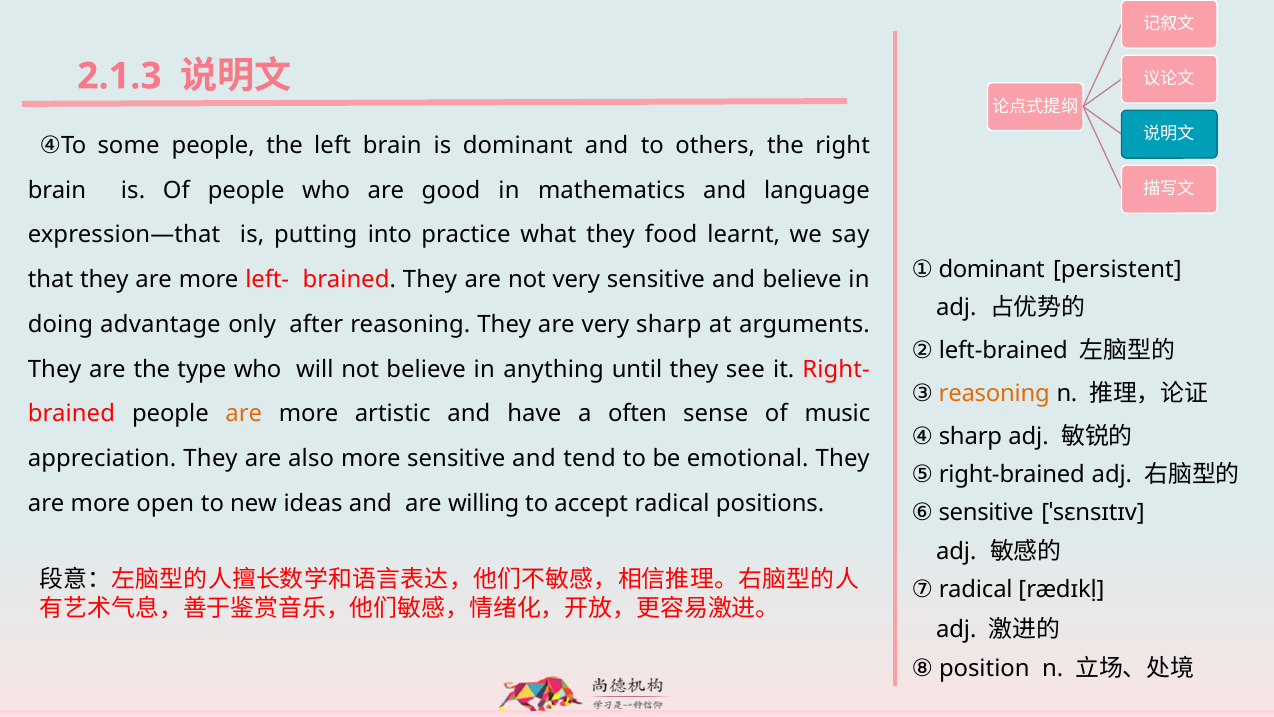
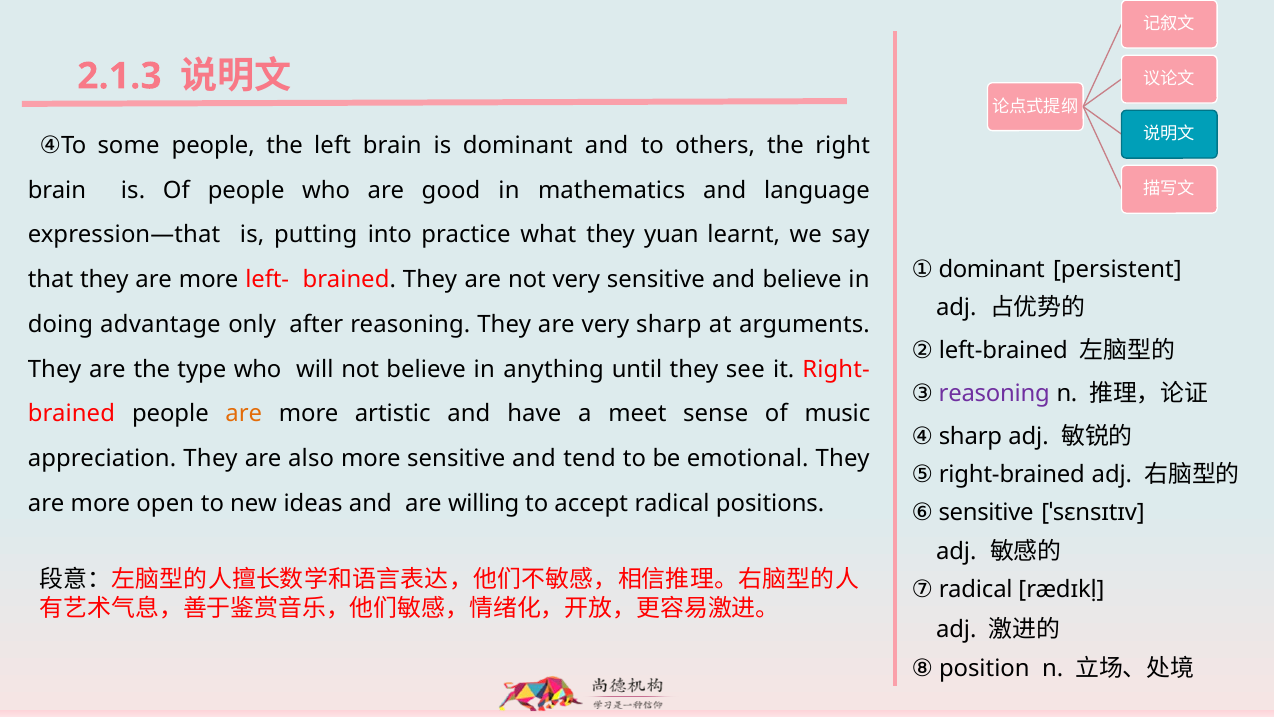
food: food -> yuan (671, 235)
reasoning colour: orange -> purple (994, 393)
often: often -> meet (637, 414)
